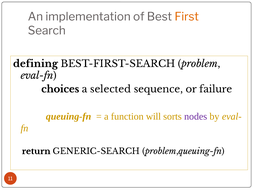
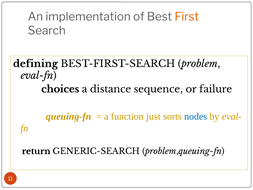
selected: selected -> distance (111, 89)
will: will -> just (153, 116)
nodes colour: purple -> blue (196, 116)
